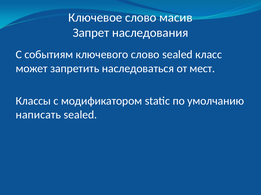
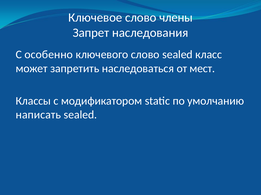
масив: масив -> члены (176, 18)
событиям: событиям -> особенно (49, 55)
